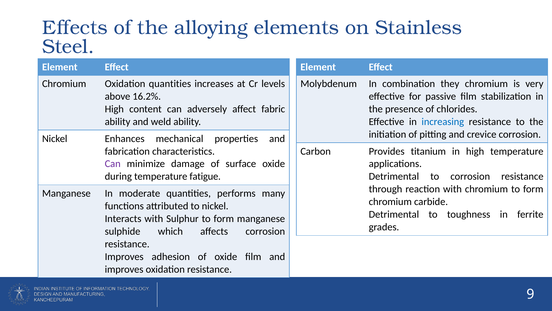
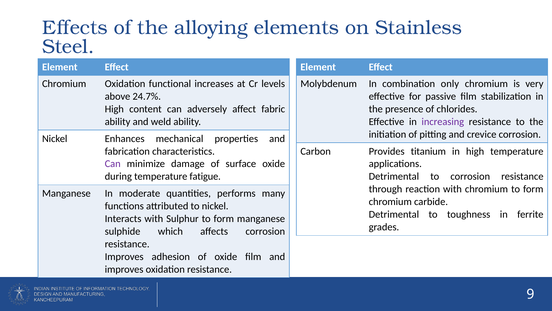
Oxidation quantities: quantities -> functional (170, 84)
they: they -> only (450, 84)
16.2%: 16.2% -> 24.7% (147, 96)
increasing colour: blue -> purple (443, 122)
